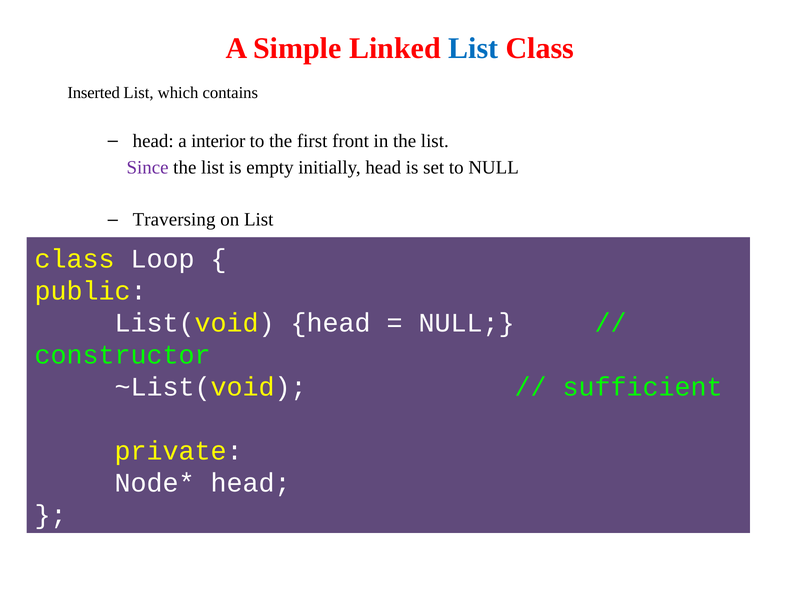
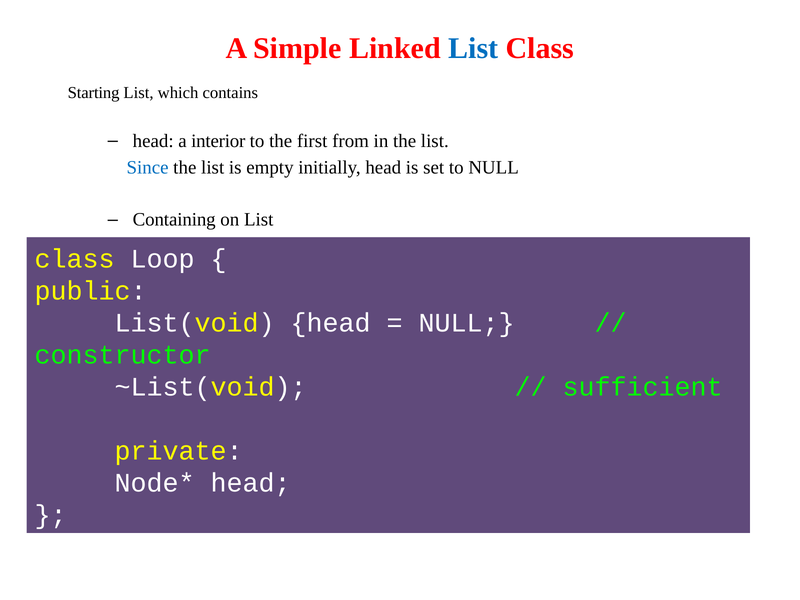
Inserted: Inserted -> Starting (94, 93)
front: front -> from (351, 141)
Since colour: purple -> blue (148, 167)
Traversing: Traversing -> Containing (174, 220)
